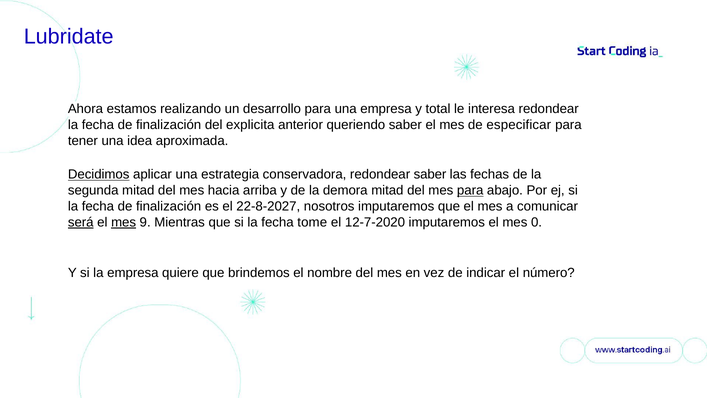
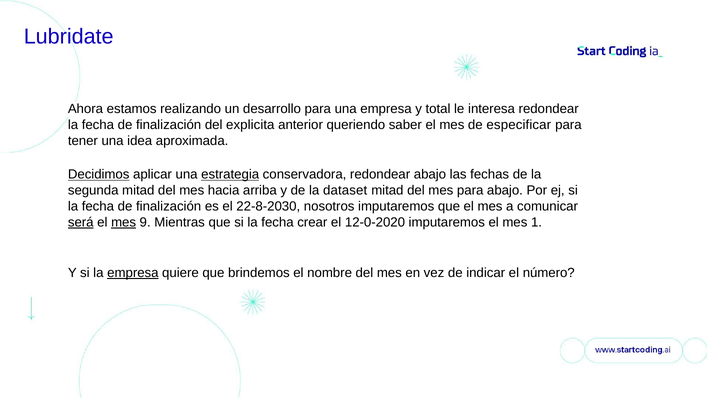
estrategia underline: none -> present (230, 174)
redondear saber: saber -> abajo (430, 174)
demora: demora -> dataset (345, 190)
para underline: present -> none (470, 190)
22-8-2027: 22-8-2027 -> 22-8-2030 (268, 206)
tome: tome -> crear (312, 222)
12-7-2020: 12-7-2020 -> 12-0-2020 (375, 222)
0: 0 -> 1 (537, 222)
empresa underline: none -> present (133, 273)
